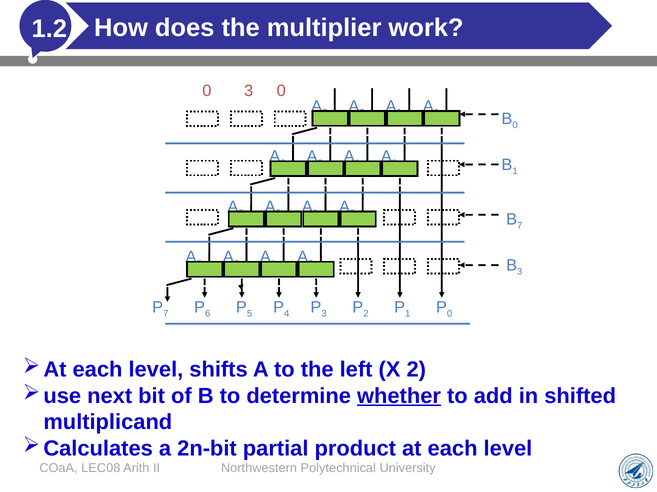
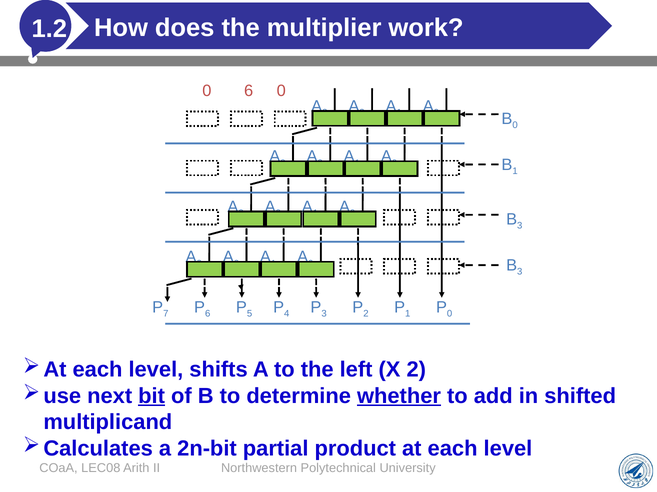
0 3: 3 -> 6 (249, 91)
7: 7 -> 3 (520, 226)
bit underline: none -> present (152, 397)
